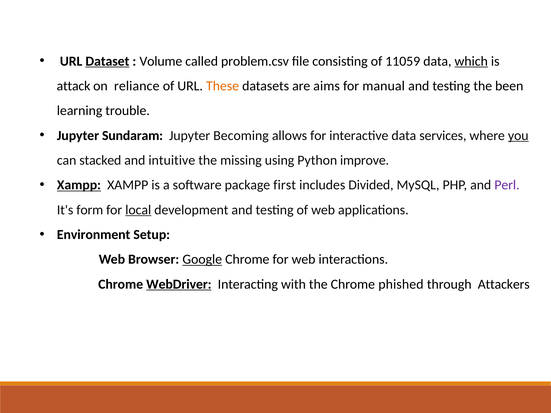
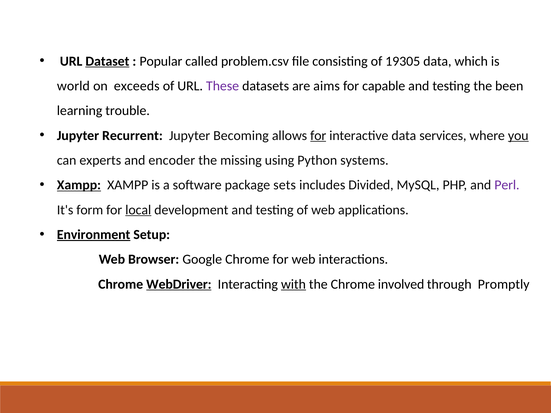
Volume: Volume -> Popular (161, 61)
11059: 11059 -> 19305 (403, 61)
which underline: present -> none (471, 61)
attack: attack -> world (73, 86)
reliance: reliance -> exceeds (137, 86)
These colour: orange -> purple (223, 86)
manual: manual -> capable (384, 86)
Sundaram: Sundaram -> Recurrent (132, 136)
for underline: none -> present (318, 136)
stacked: stacked -> experts (100, 160)
intuitive: intuitive -> encoder (172, 160)
improve: improve -> systems (364, 160)
first: first -> sets (285, 185)
Environment underline: none -> present (94, 235)
Google underline: present -> none (202, 260)
with underline: none -> present (293, 284)
phished: phished -> involved (401, 284)
Attackers: Attackers -> Promptly (504, 284)
